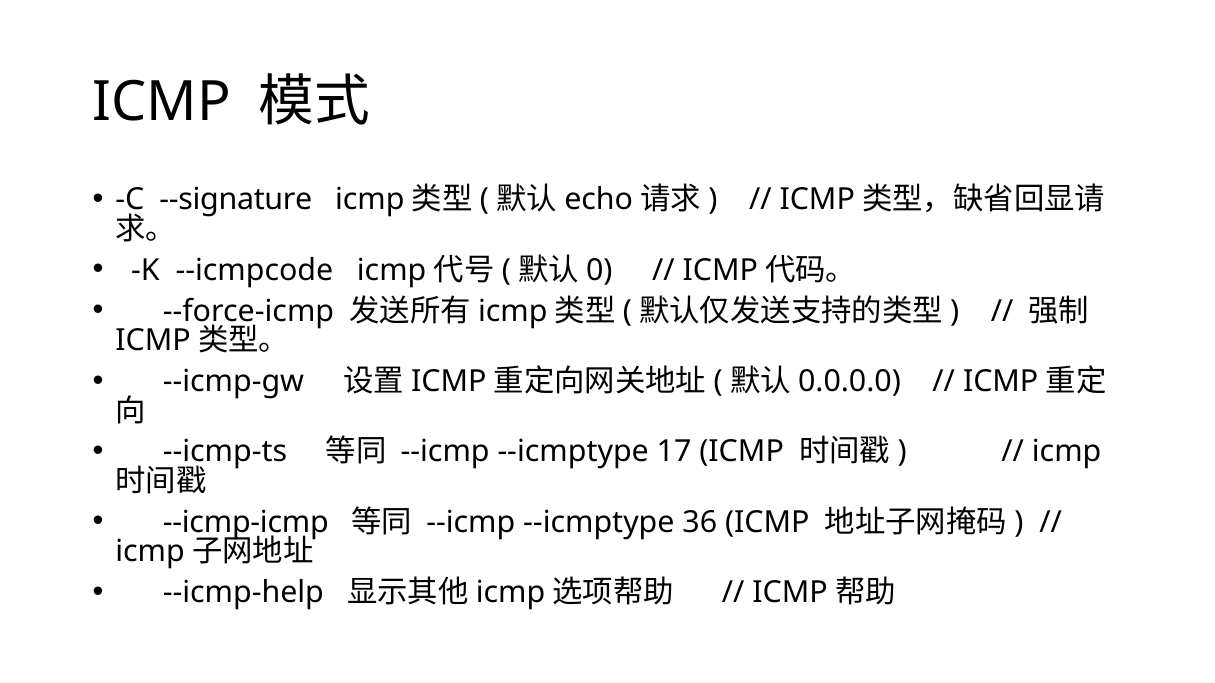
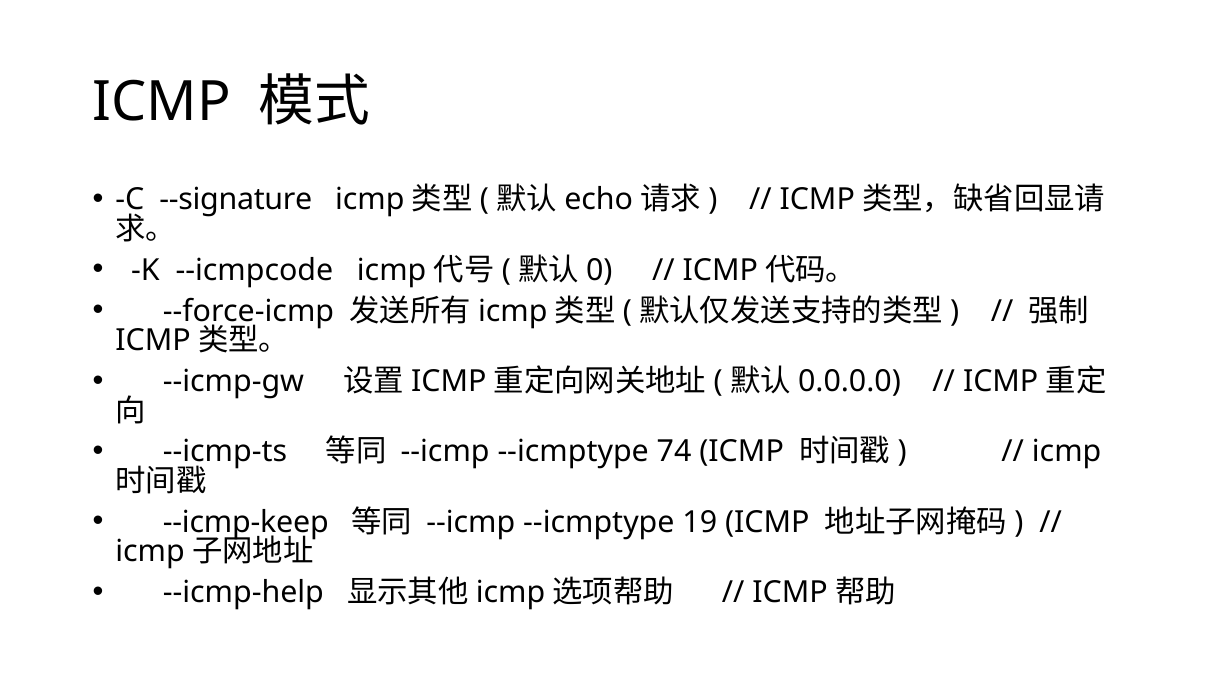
17: 17 -> 74 (674, 452)
--icmp-icmp: --icmp-icmp -> --icmp-keep (246, 523)
36: 36 -> 19 (700, 523)
